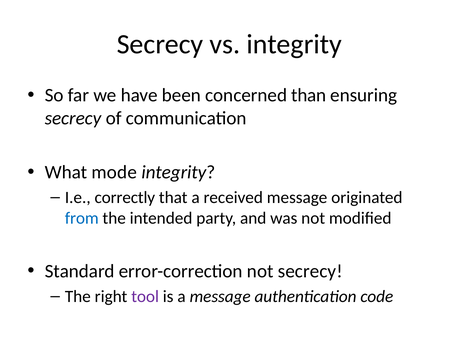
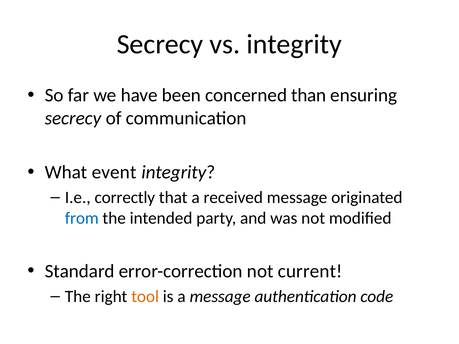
mode: mode -> event (114, 172)
not secrecy: secrecy -> current (310, 271)
tool colour: purple -> orange (145, 297)
